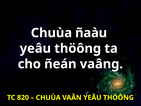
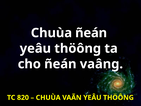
Chuùa ñaàu: ñaàu -> ñeán (91, 33)
